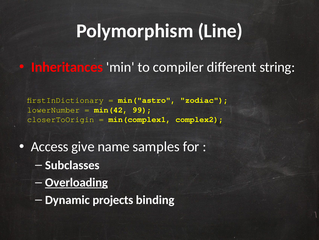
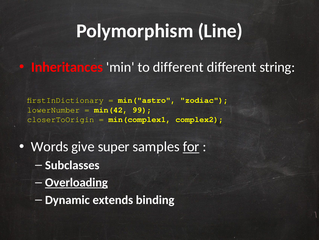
to compiler: compiler -> different (178, 67)
Access: Access -> Words (50, 146)
name: name -> super (114, 146)
for underline: none -> present (191, 146)
projects: projects -> extends (113, 199)
